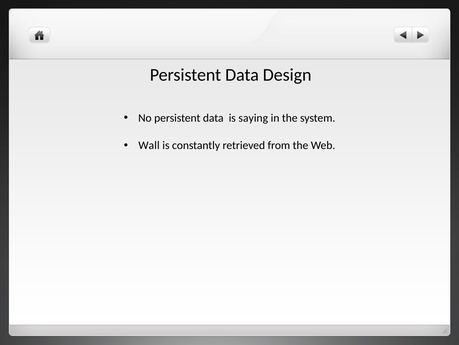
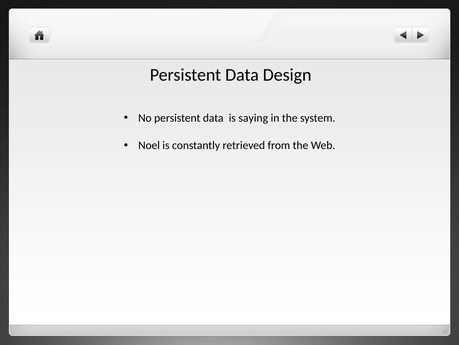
Wall: Wall -> Noel (149, 145)
